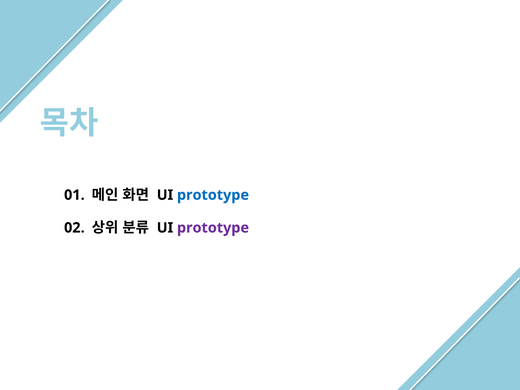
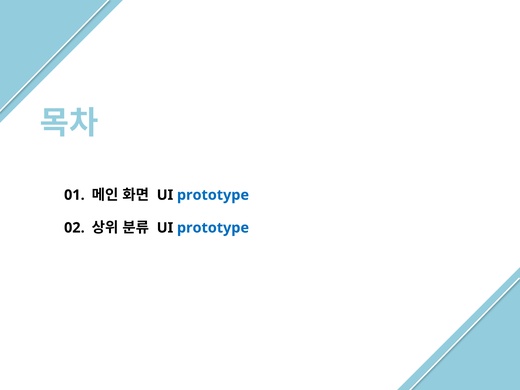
prototype colour: purple -> blue (213, 228)
